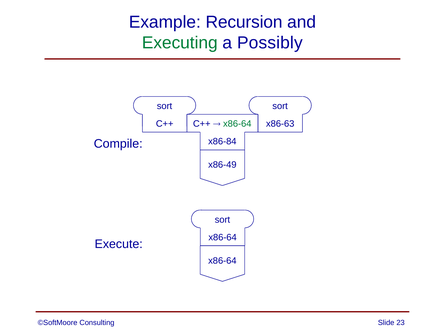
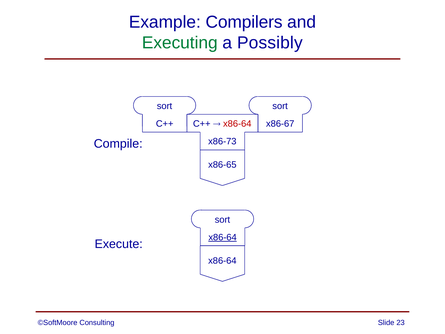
Recursion: Recursion -> Compilers (244, 22)
x86-64 colour: green -> red (237, 124)
x86-63: x86-63 -> x86-67 (280, 124)
x86-84: x86-84 -> x86-73 (222, 141)
x86-49: x86-49 -> x86-65 (222, 165)
x86-64 underline: none -> present (223, 237)
